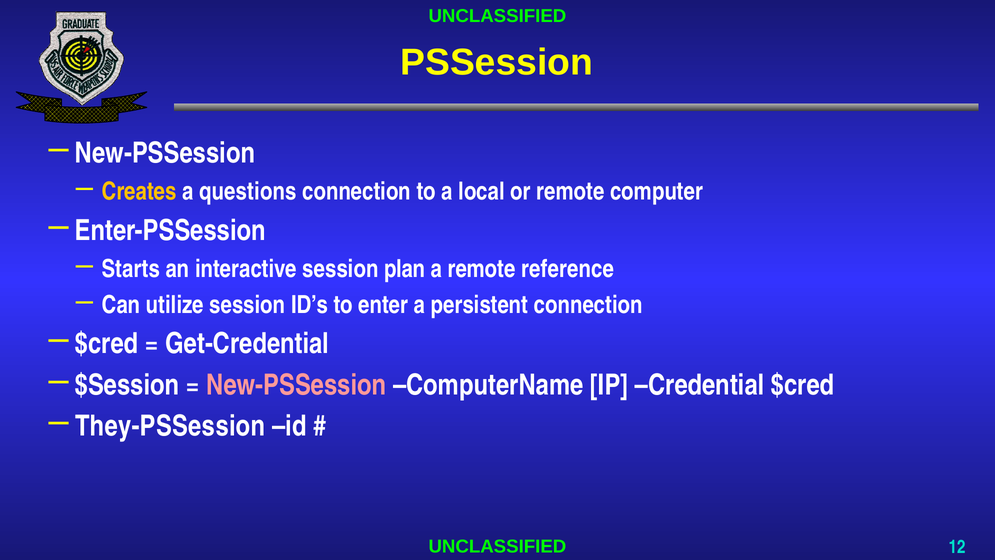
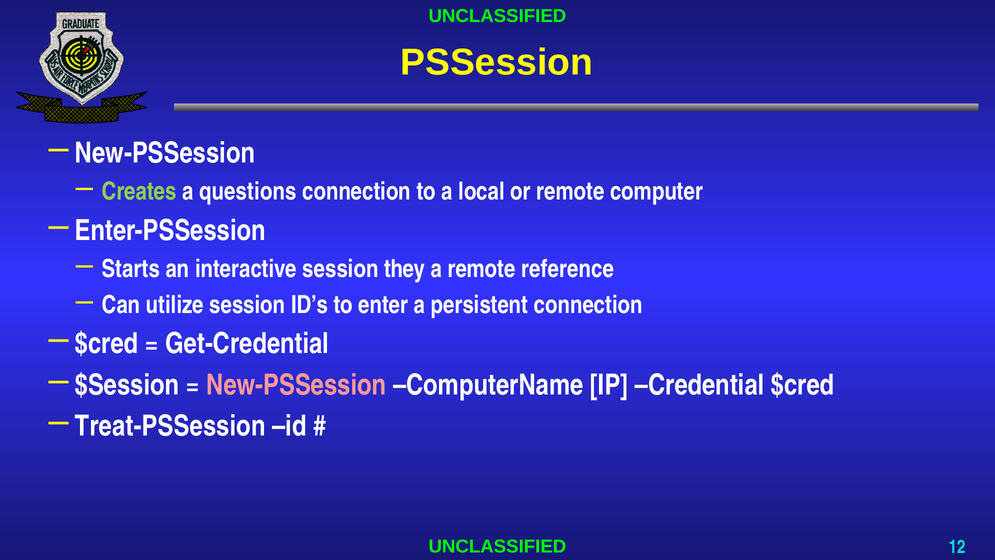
Creates colour: yellow -> light green (139, 192)
plan: plan -> they (405, 269)
They-PSSession: They-PSSession -> Treat-PSSession (170, 426)
